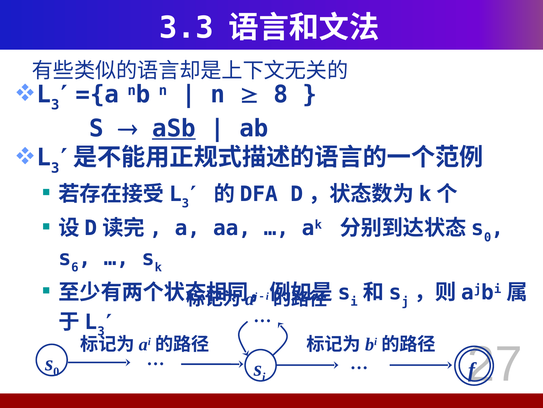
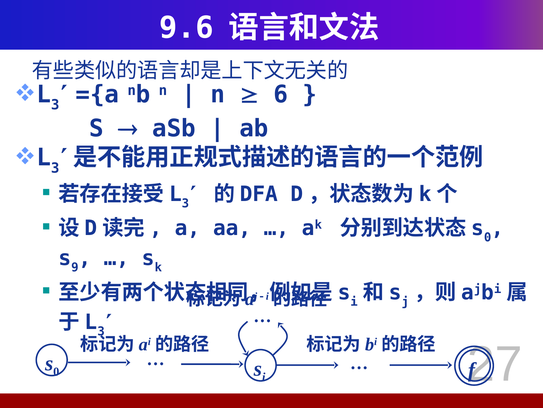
3.3: 3.3 -> 9.6 (186, 28)
8: 8 -> 6 (281, 94)
aSb underline: present -> none (174, 128)
6: 6 -> 9 (75, 267)
